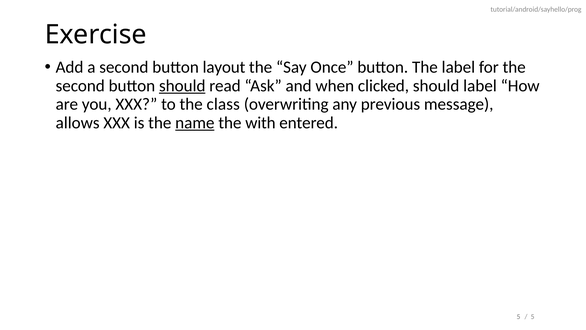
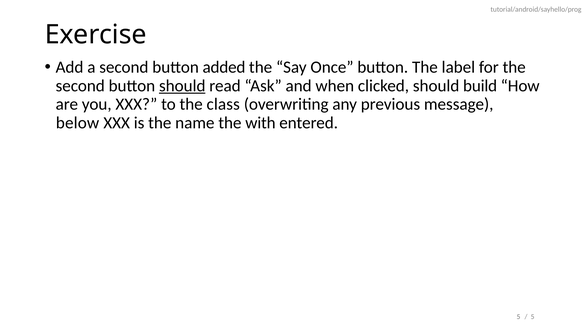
layout: layout -> added (224, 67)
should label: label -> build (480, 86)
allows: allows -> below (78, 123)
name underline: present -> none (195, 123)
